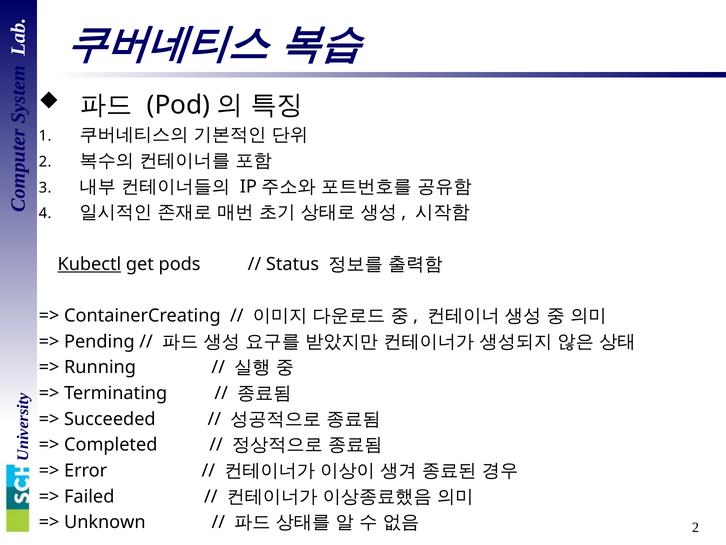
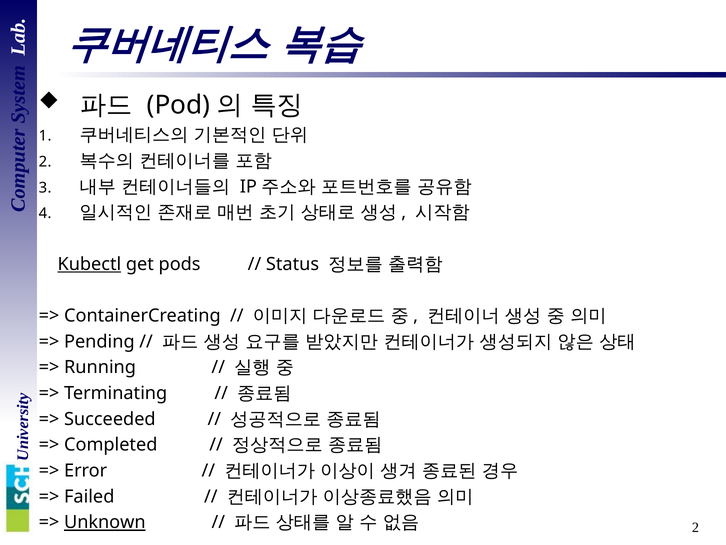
Unknown underline: none -> present (105, 522)
